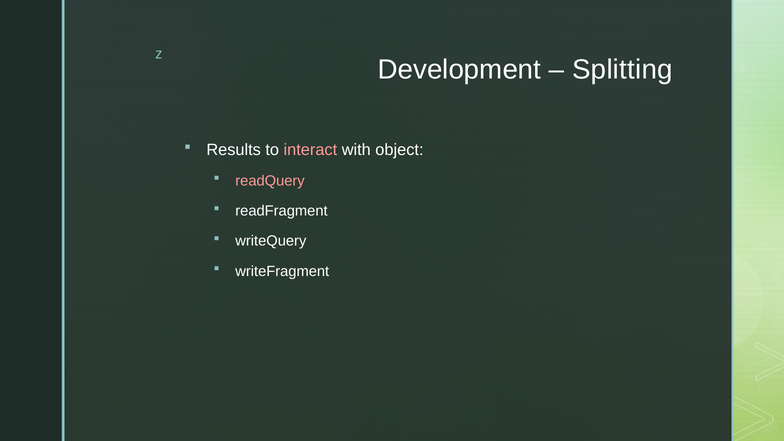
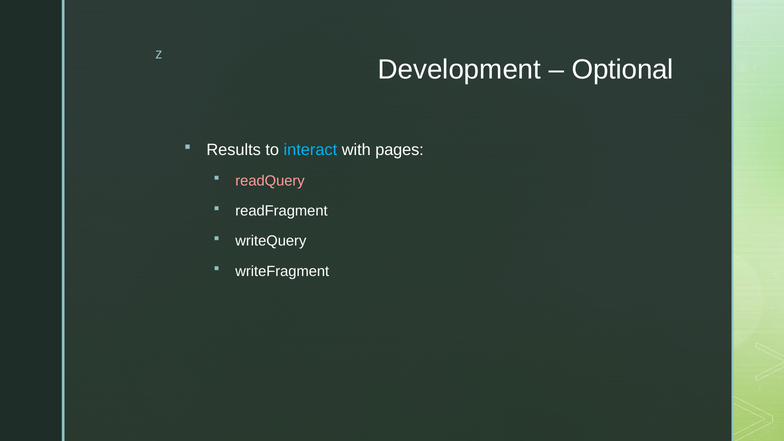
Splitting: Splitting -> Optional (623, 70)
interact colour: pink -> light blue (310, 150)
object: object -> pages (400, 150)
